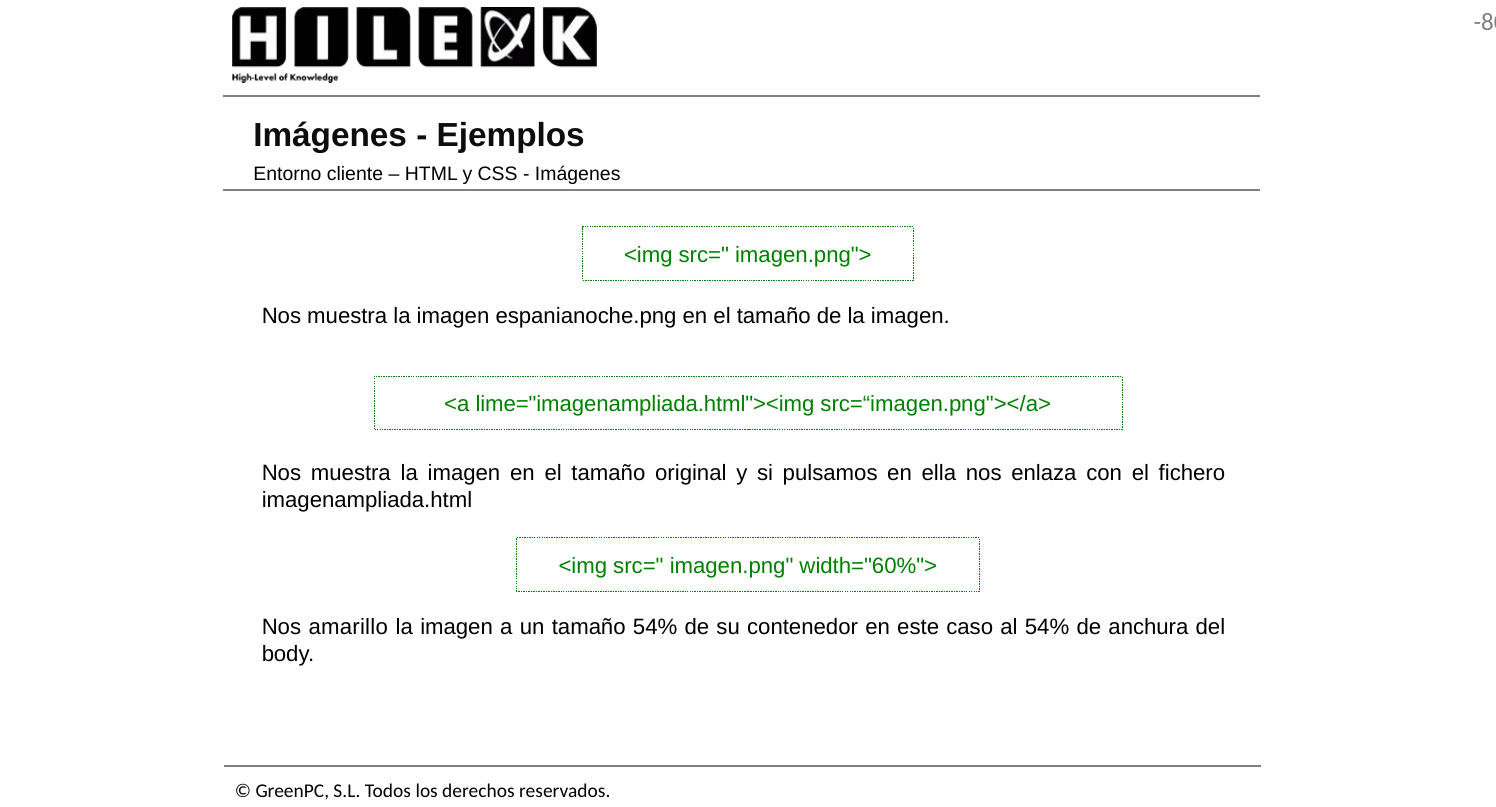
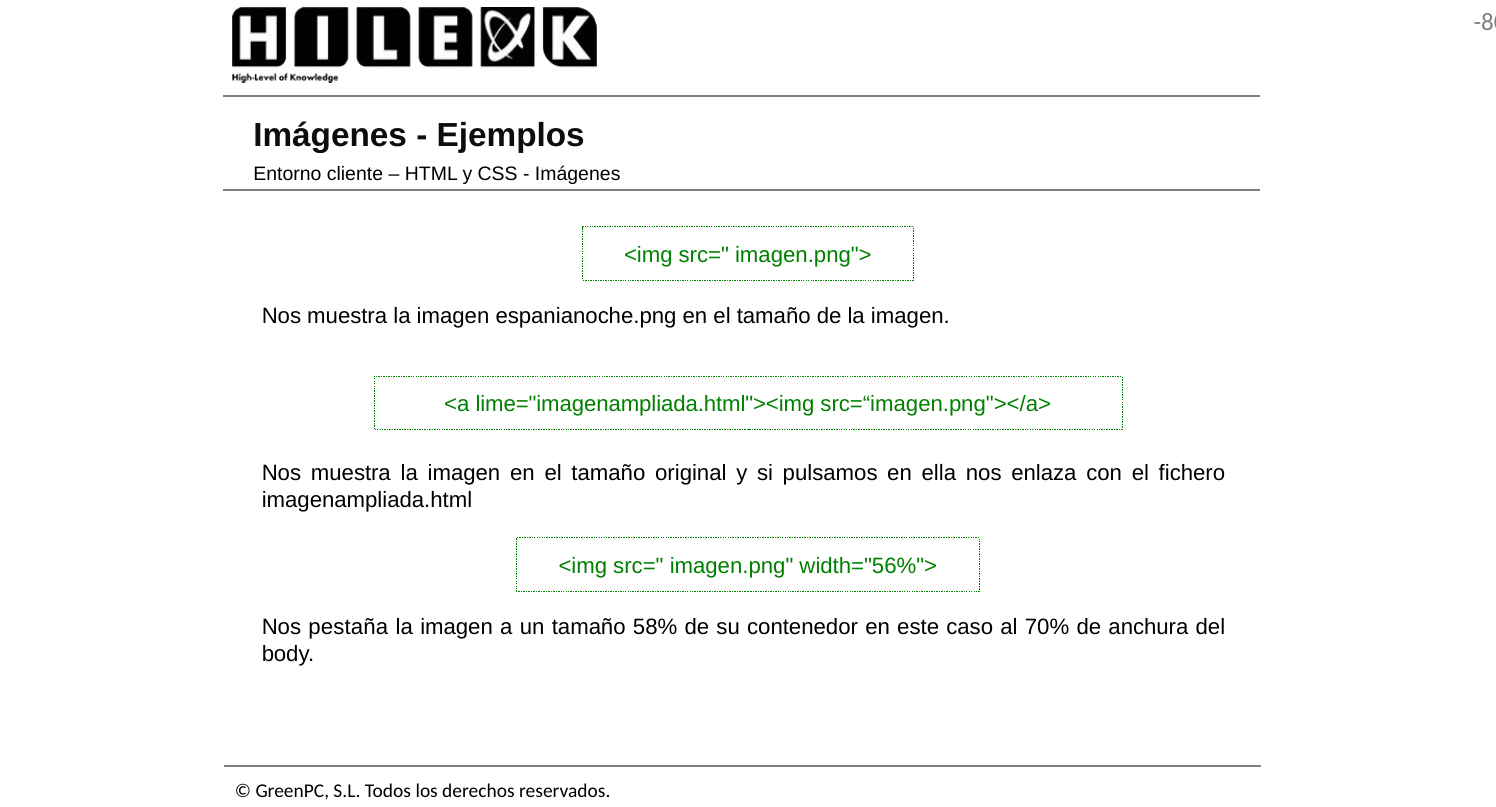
width="60%">: width="60%"> -> width="56%"> (868, 566)
amarillo: amarillo -> pestaña (348, 627)
tamaño 54%: 54% -> 58% (655, 627)
al 54%: 54% -> 70% (1047, 627)
